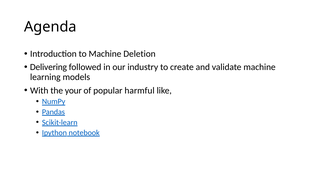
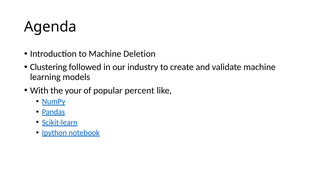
Delivering: Delivering -> Clustering (48, 67)
harmful: harmful -> percent (140, 90)
